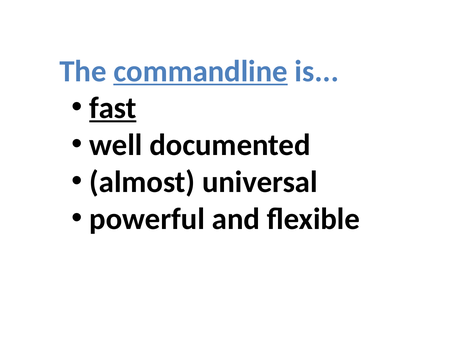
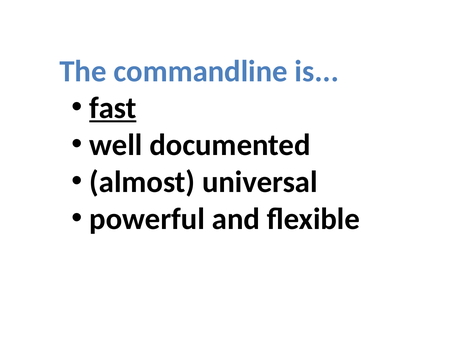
commandline underline: present -> none (201, 71)
